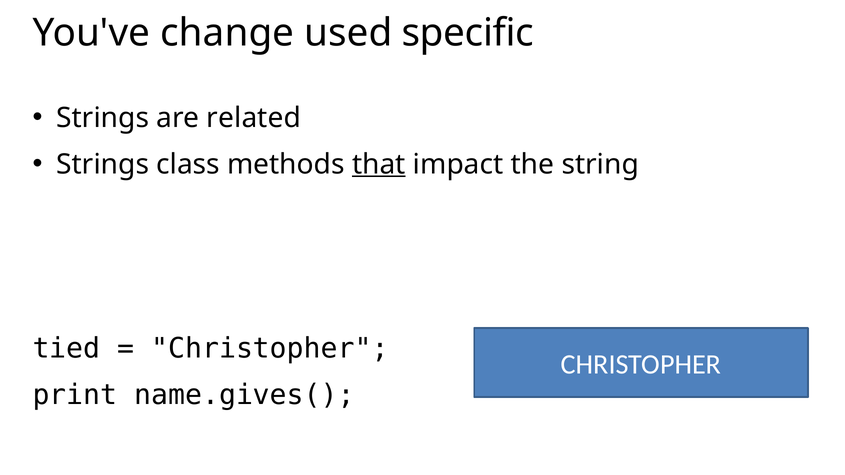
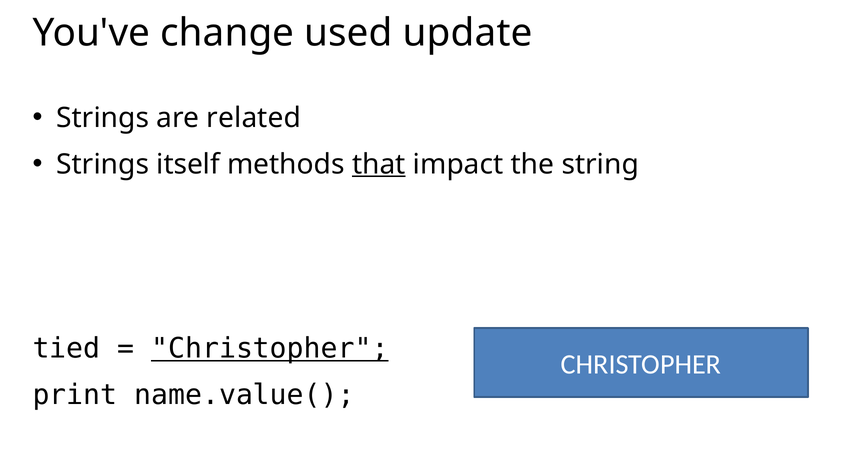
specific: specific -> update (468, 33)
class: class -> itself (188, 164)
Christopher underline: none -> present (270, 349)
name.gives(: name.gives( -> name.value( (244, 395)
